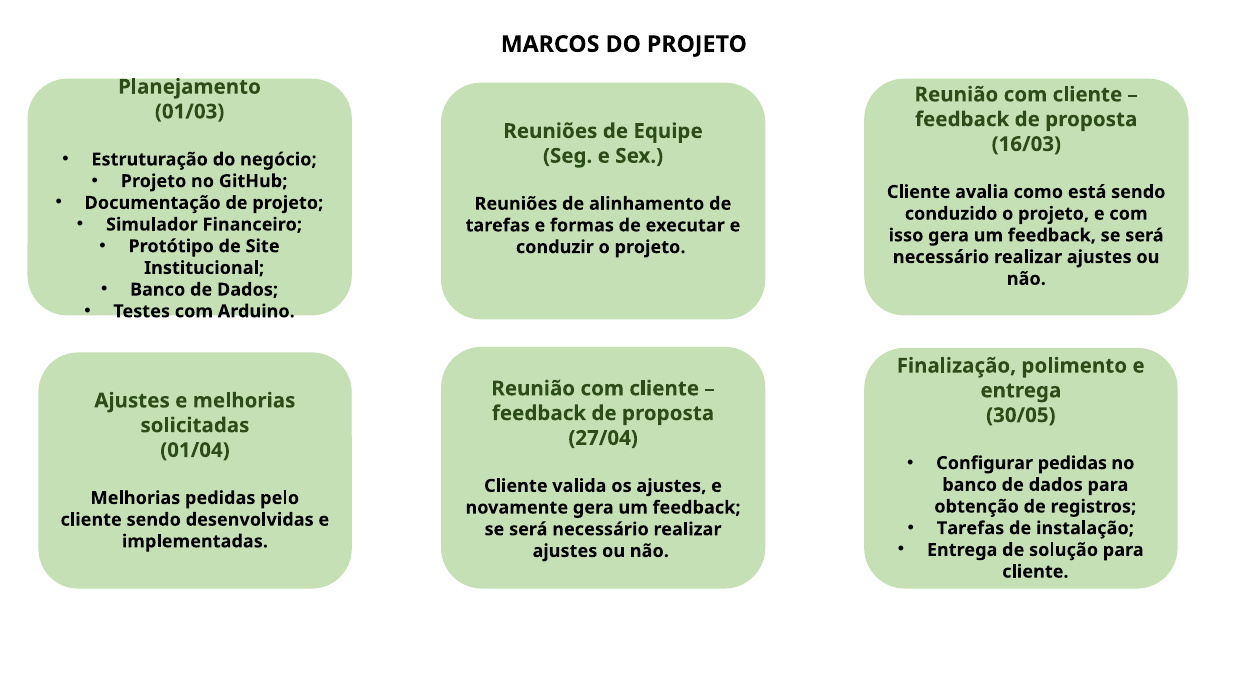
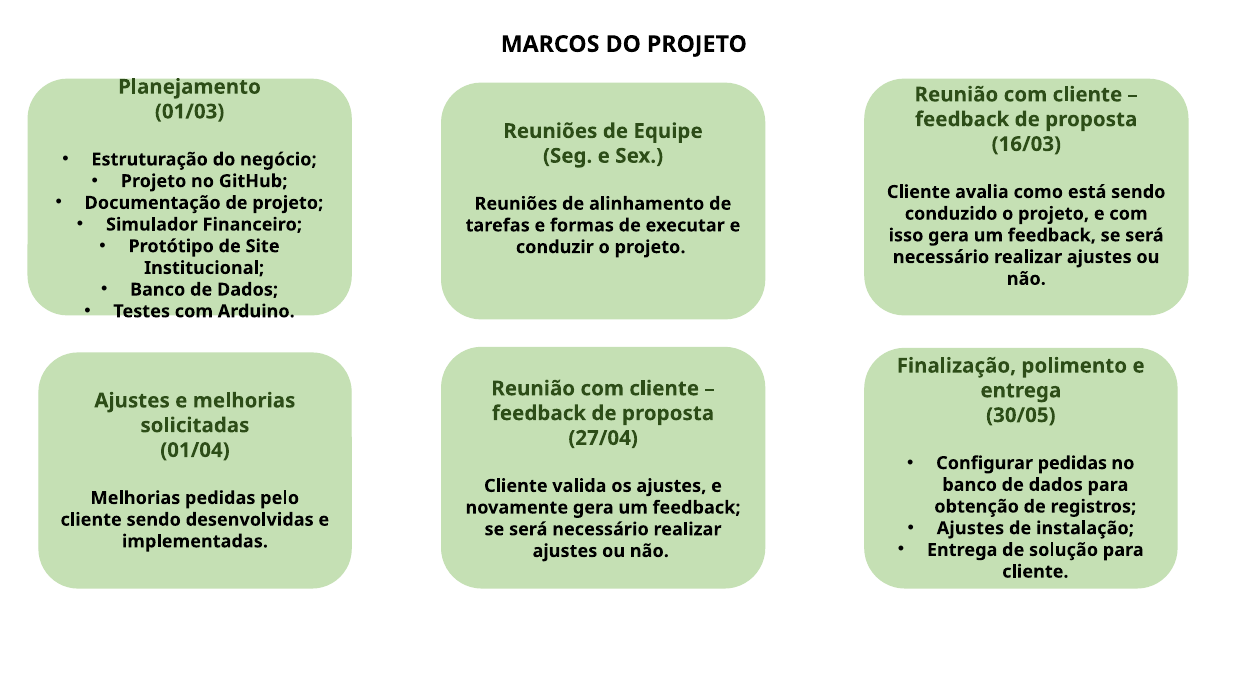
Tarefas: Tarefas -> Ajustes (970, 528)
